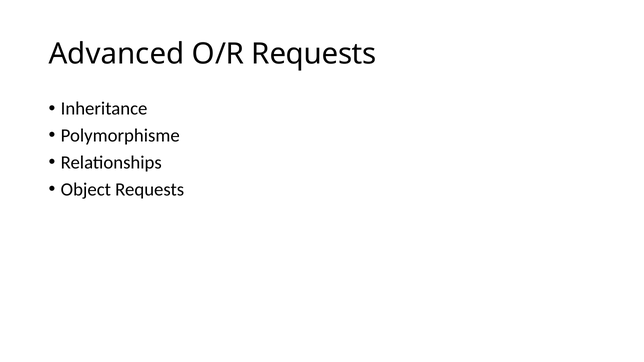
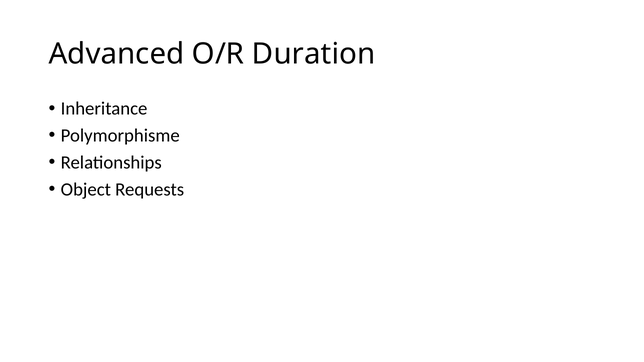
O/R Requests: Requests -> Duration (314, 54)
